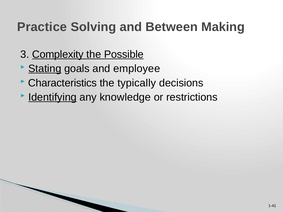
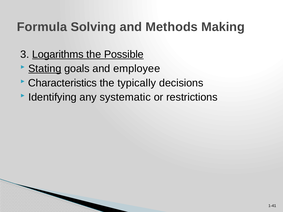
Practice: Practice -> Formula (42, 27)
Between: Between -> Methods (172, 27)
Complexity: Complexity -> Logarithms (58, 54)
Identifying underline: present -> none (52, 97)
knowledge: knowledge -> systematic (125, 97)
